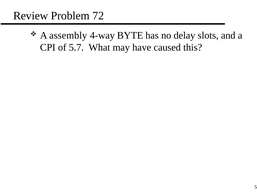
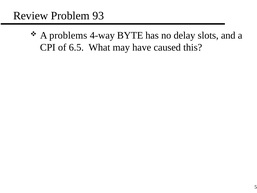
72: 72 -> 93 (98, 16)
assembly: assembly -> problems (68, 35)
5.7: 5.7 -> 6.5 (76, 47)
